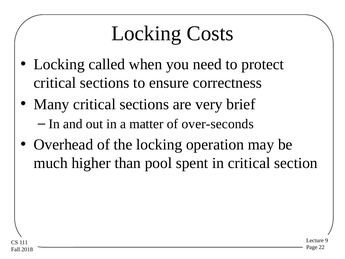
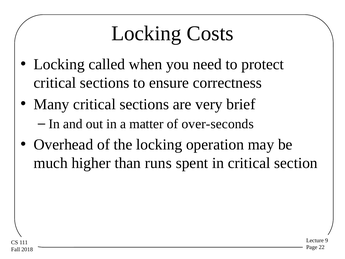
pool: pool -> runs (158, 163)
